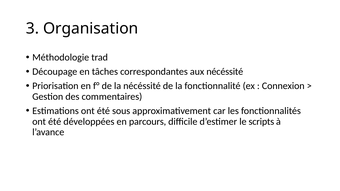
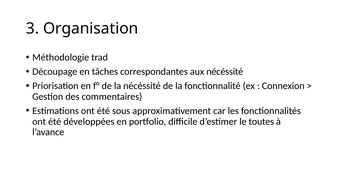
parcours: parcours -> portfolio (148, 122)
scripts: scripts -> toutes (261, 122)
